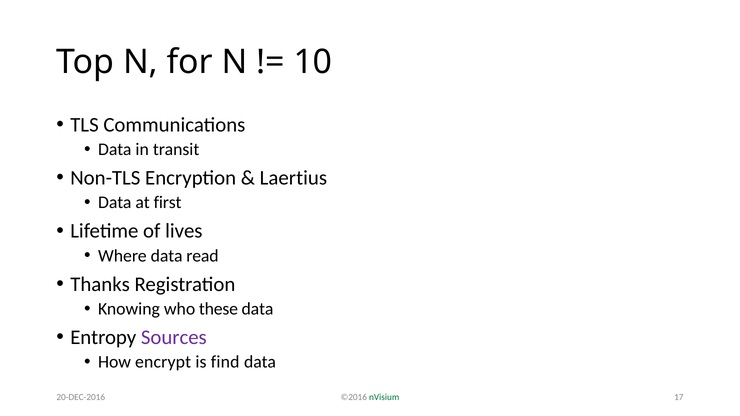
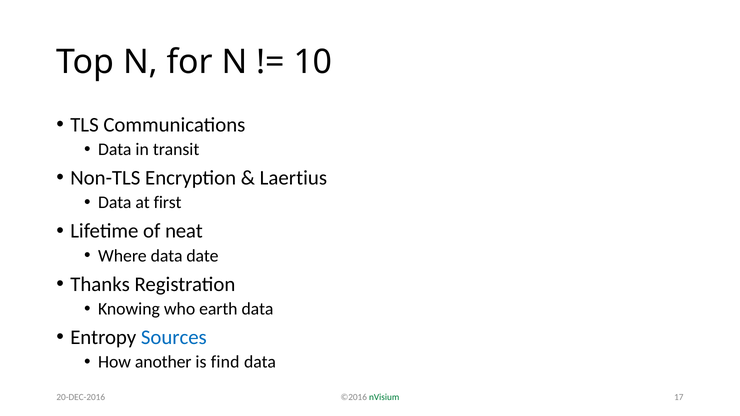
lives: lives -> neat (184, 231)
read: read -> date (202, 256)
these: these -> earth (218, 309)
Sources colour: purple -> blue (174, 338)
encrypt: encrypt -> another (163, 362)
